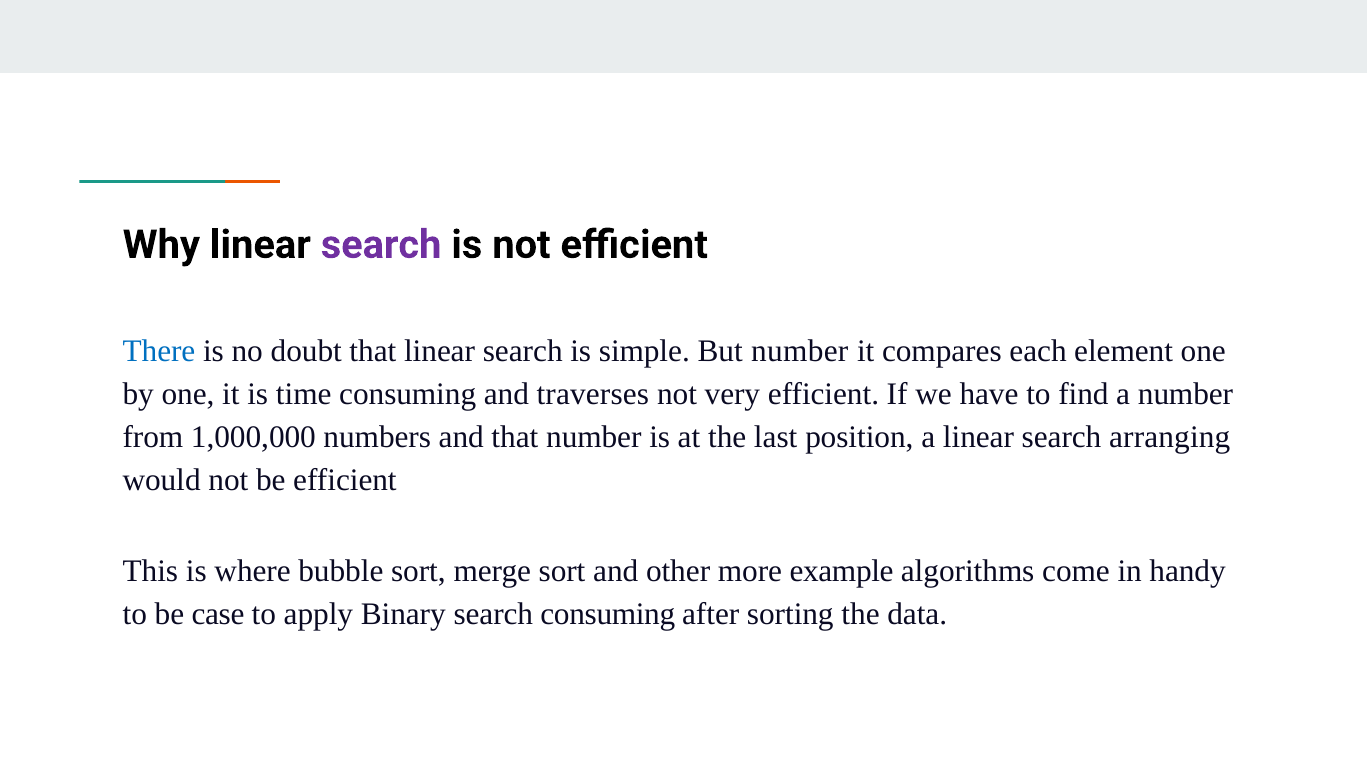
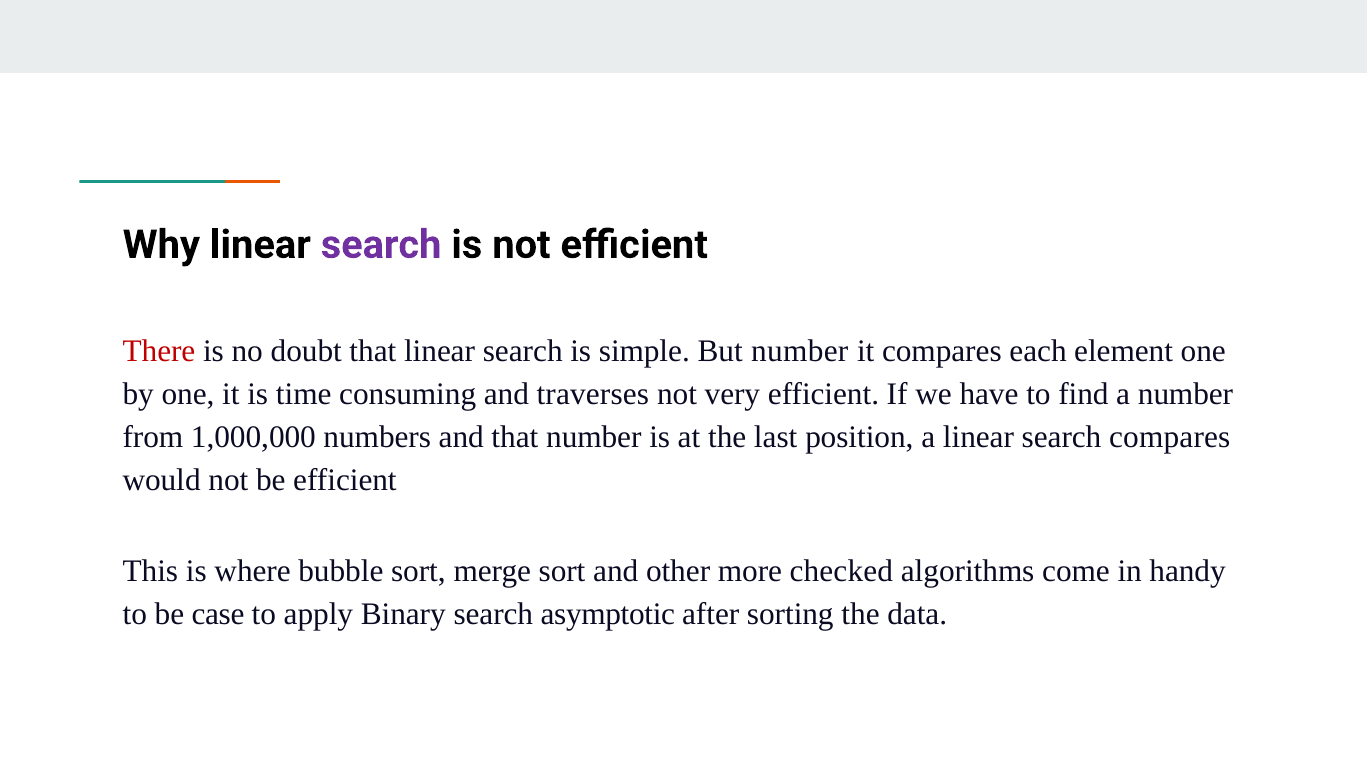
There colour: blue -> red (159, 351)
search arranging: arranging -> compares (1170, 437)
example: example -> checked (841, 571)
search consuming: consuming -> asymptotic (608, 614)
